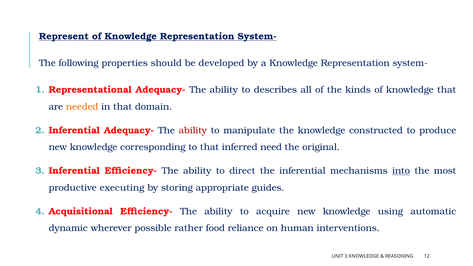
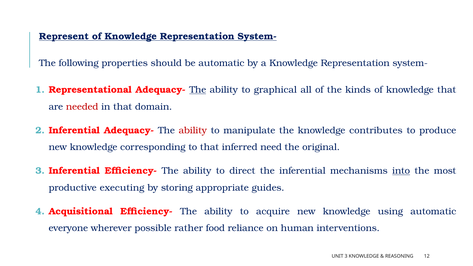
be developed: developed -> automatic (221, 63)
The underline: none -> present (198, 90)
describes: describes -> graphical (275, 90)
needed colour: orange -> red (82, 107)
constructed: constructed -> contributes (376, 130)
dynamic: dynamic -> everyone (68, 228)
